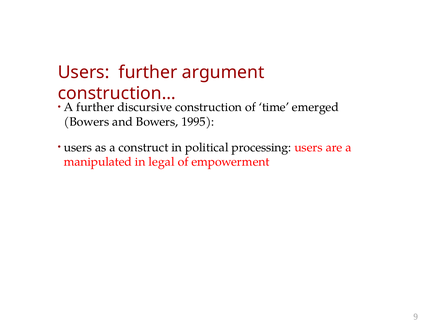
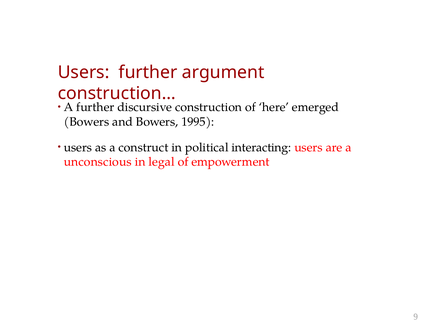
time: time -> here (274, 107)
processing: processing -> interacting (261, 148)
manipulated: manipulated -> unconscious (98, 162)
